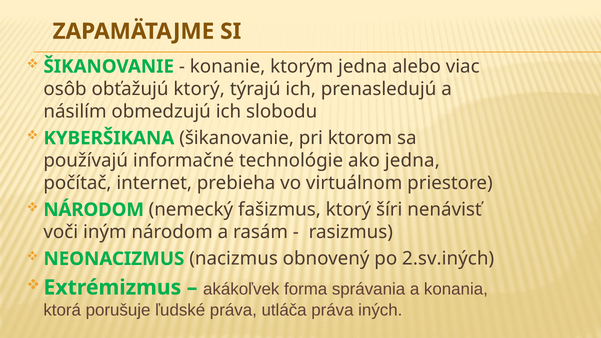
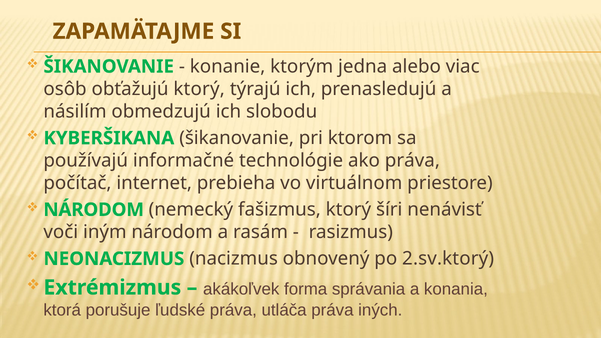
ako jedna: jedna -> práva (412, 161)
2.sv.iných: 2.sv.iných -> 2.sv.ktorý (448, 259)
